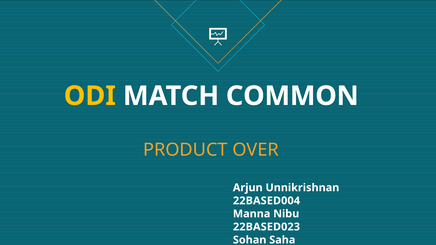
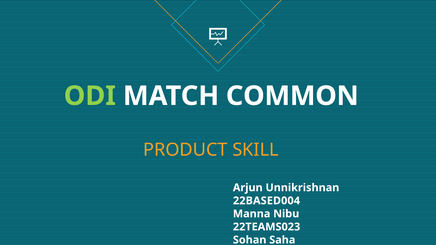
ODI colour: yellow -> light green (90, 96)
OVER: OVER -> SKILL (256, 150)
22BASED023: 22BASED023 -> 22TEAMS023 (267, 227)
